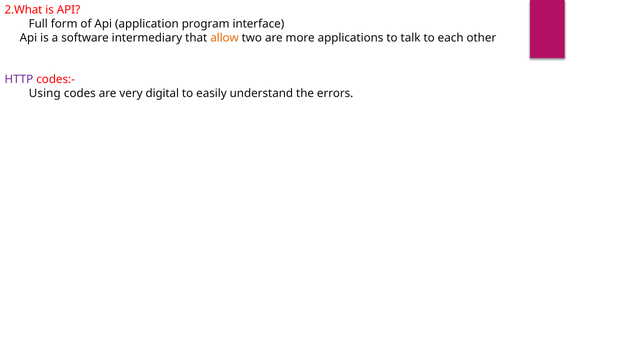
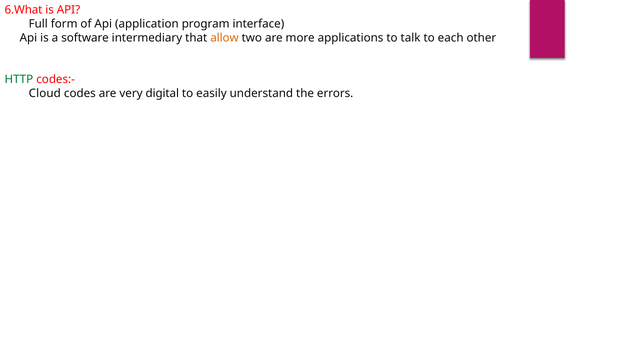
2.What: 2.What -> 6.What (23, 10)
HTTP colour: purple -> green (19, 80)
Using: Using -> Cloud (45, 94)
